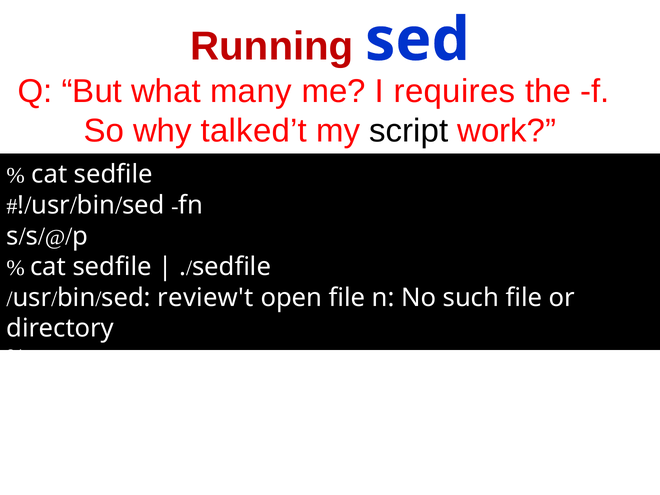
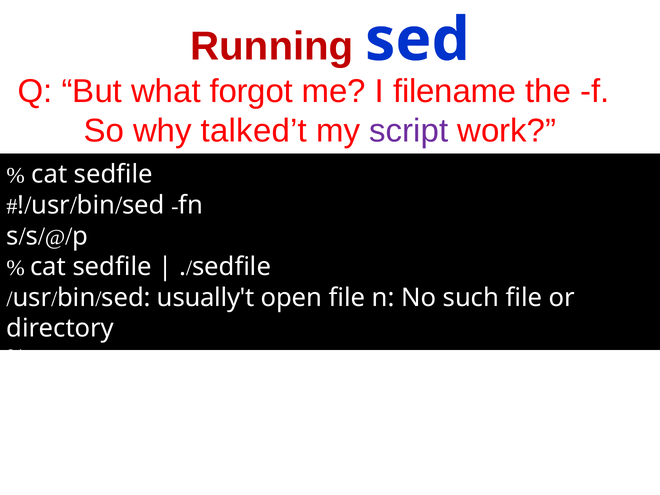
many: many -> forgot (251, 91)
requires: requires -> filename (455, 91)
script colour: black -> purple (409, 131)
review't: review't -> usually't (206, 298)
